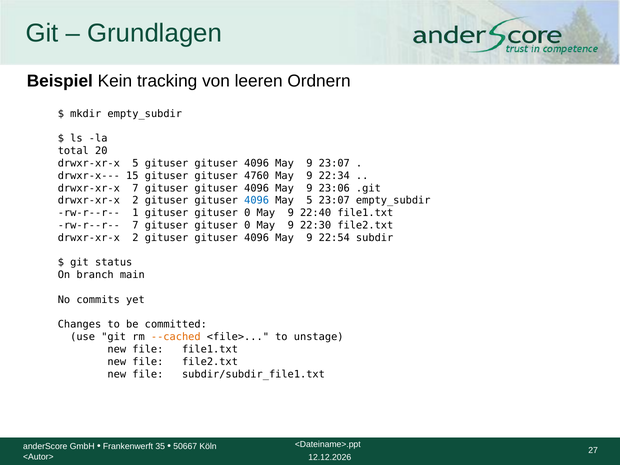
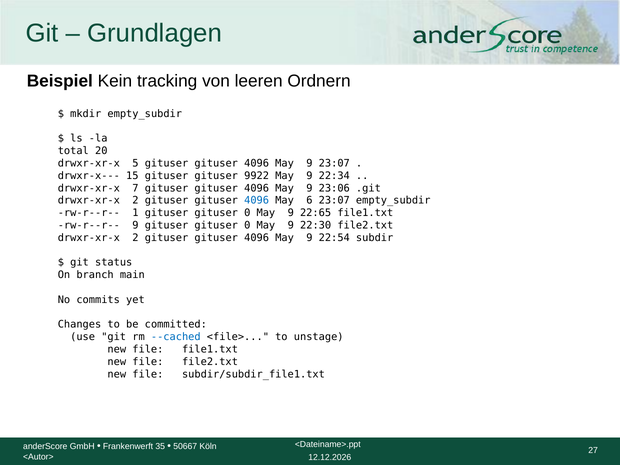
4760: 4760 -> 9922 (257, 176)
May 5: 5 -> 6 (309, 201)
22:40: 22:40 -> 22:65 (316, 213)
rw-r--r-- 7: 7 -> 9 (135, 225)
--cached colour: orange -> blue (176, 337)
